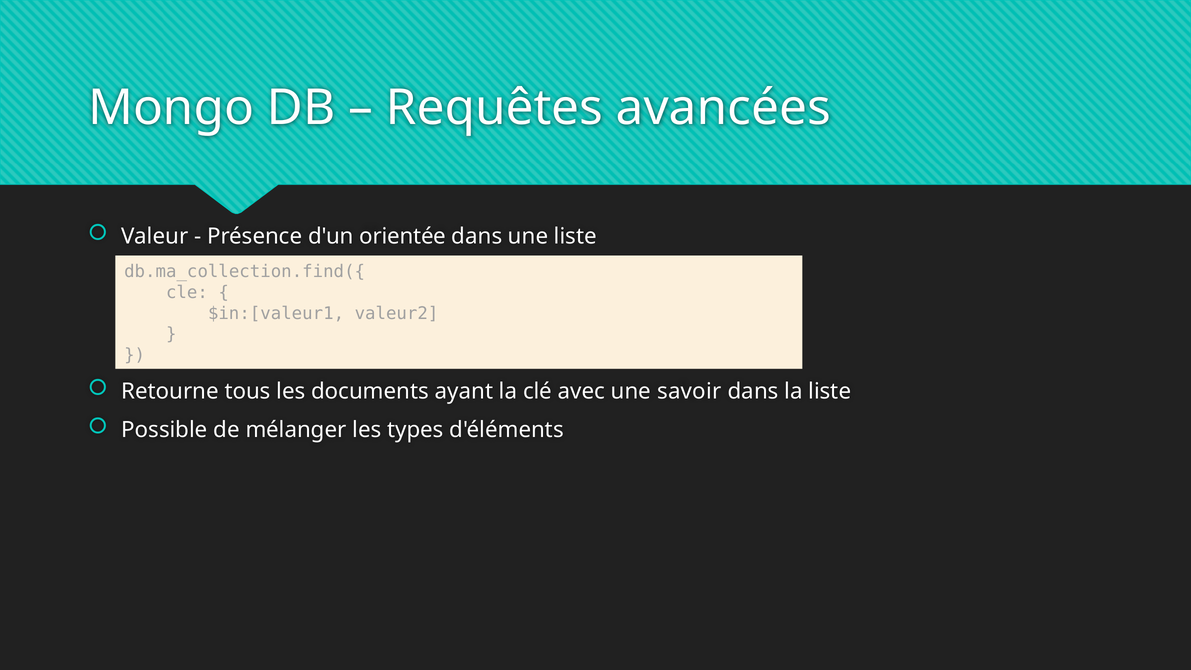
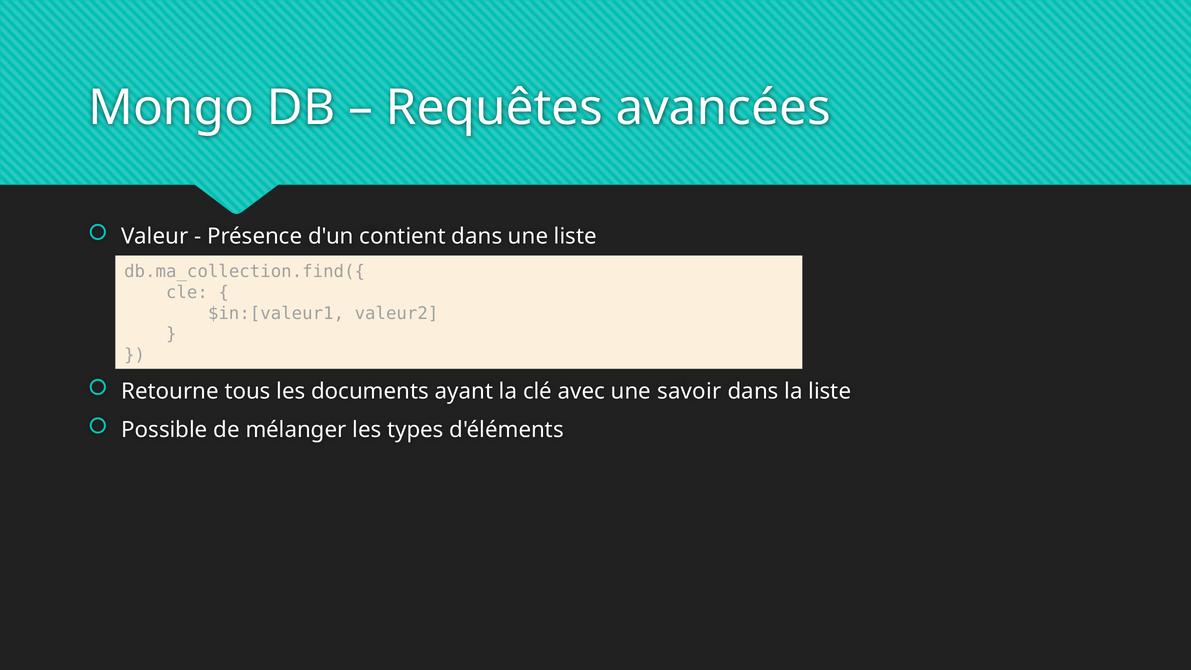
orientée: orientée -> contient (403, 236)
